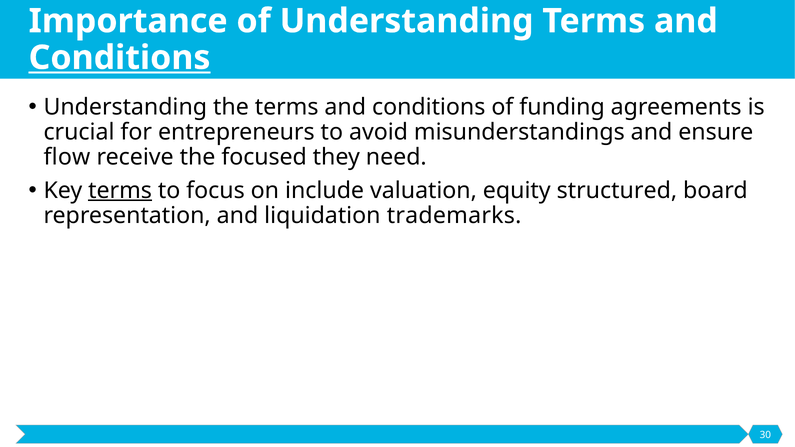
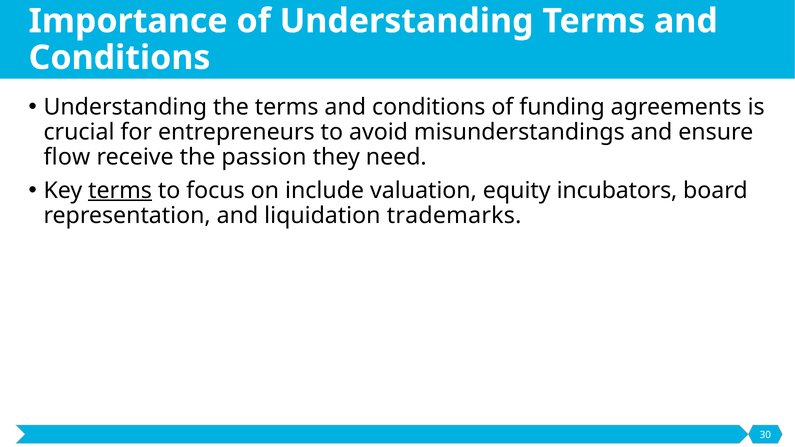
Conditions underline: present -> none (120, 58)
focused: focused -> passion (264, 157)
structured: structured -> incubators (617, 191)
